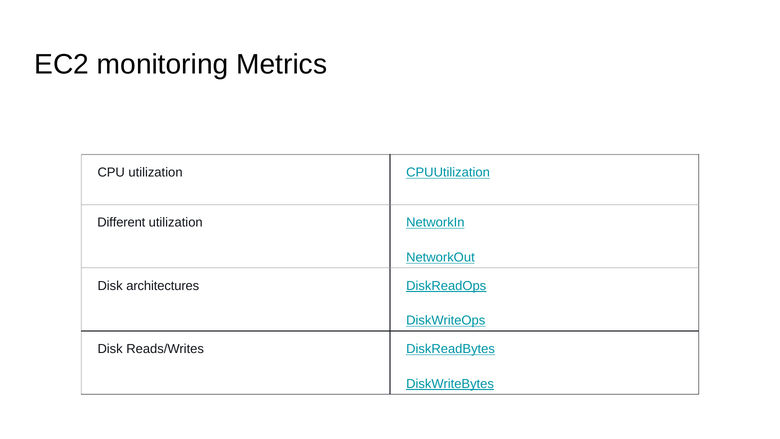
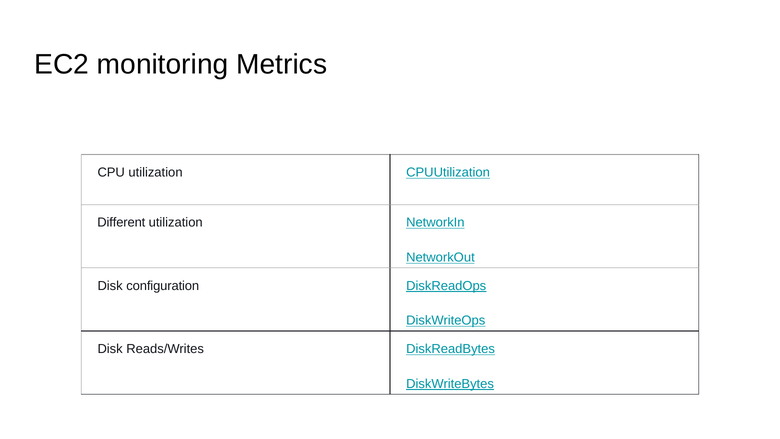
architectures: architectures -> configuration (163, 286)
